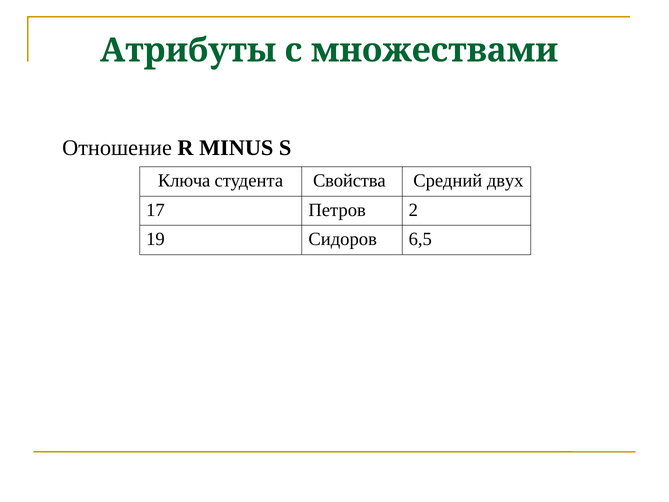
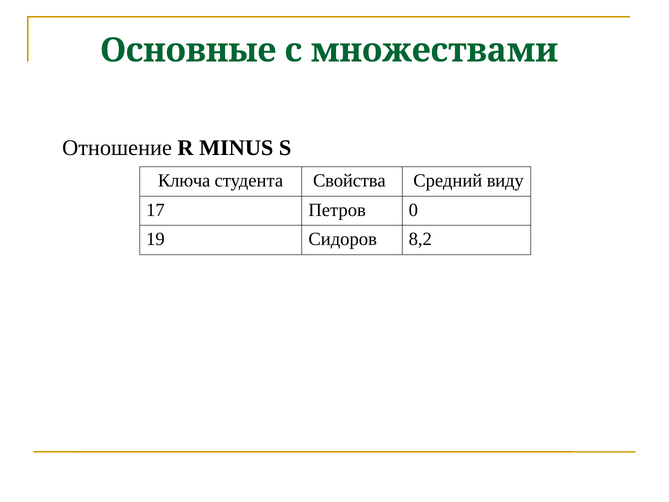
Атрибуты: Атрибуты -> Основные (188, 50)
двух: двух -> виду (505, 180)
2: 2 -> 0 (413, 210)
6,5: 6,5 -> 8,2 (420, 239)
